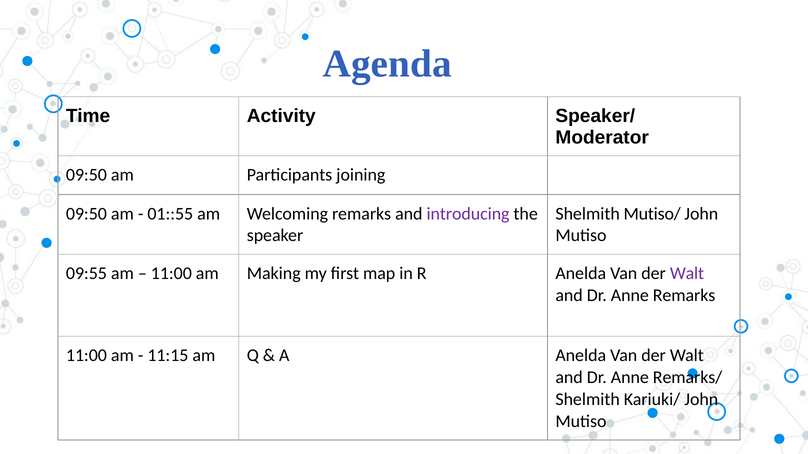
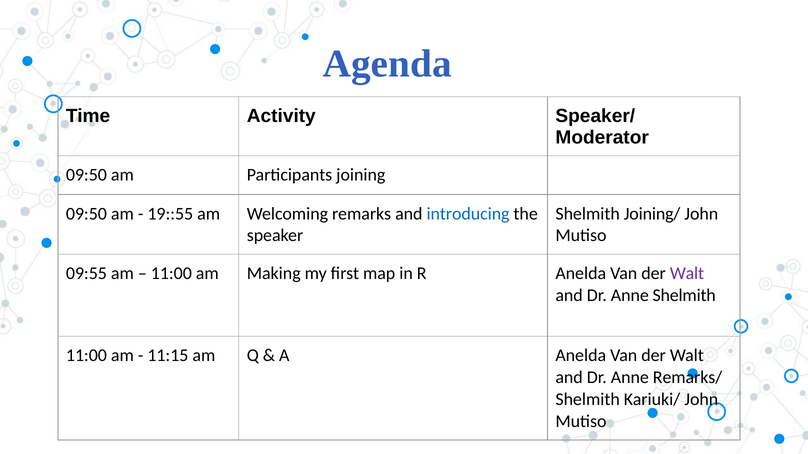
01::55: 01::55 -> 19::55 (170, 214)
introducing colour: purple -> blue (468, 214)
Mutiso/: Mutiso/ -> Joining/ (652, 214)
Anne Remarks: Remarks -> Shelmith (684, 296)
